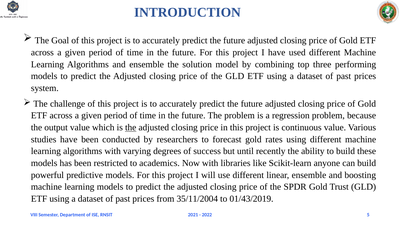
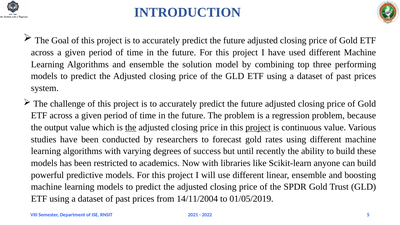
project underline: none -> present (258, 128)
35/11/2004: 35/11/2004 -> 14/11/2004 (197, 199)
01/43/2019: 01/43/2019 -> 01/05/2019 (251, 199)
